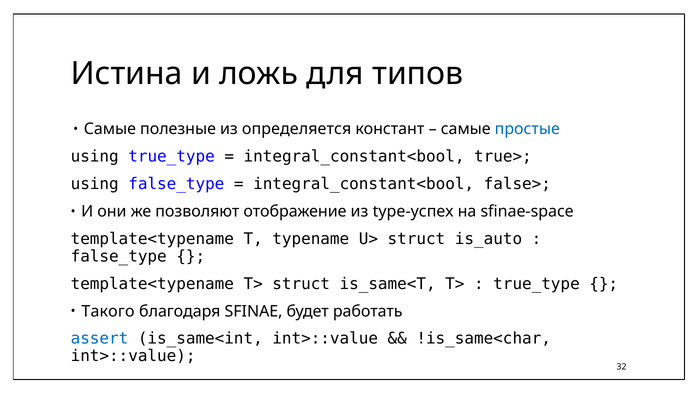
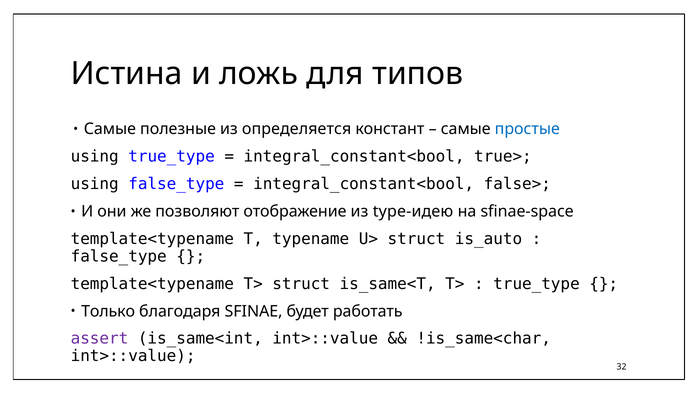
type-успех: type-успех -> type-идею (413, 211)
Такого: Такого -> Только (108, 311)
assert colour: blue -> purple (99, 338)
